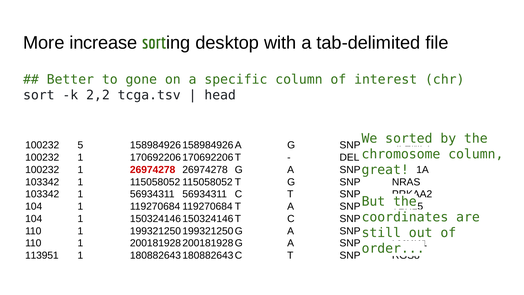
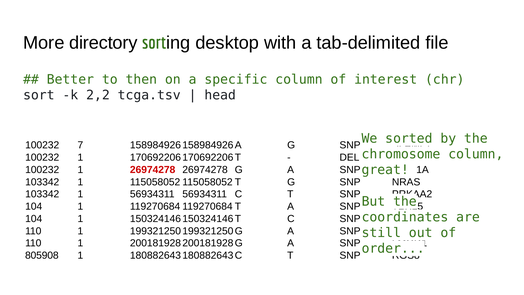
increase: increase -> directory (103, 43)
gone: gone -> then (141, 79)
5: 5 -> 7 (80, 145)
113951: 113951 -> 805908 (42, 255)
